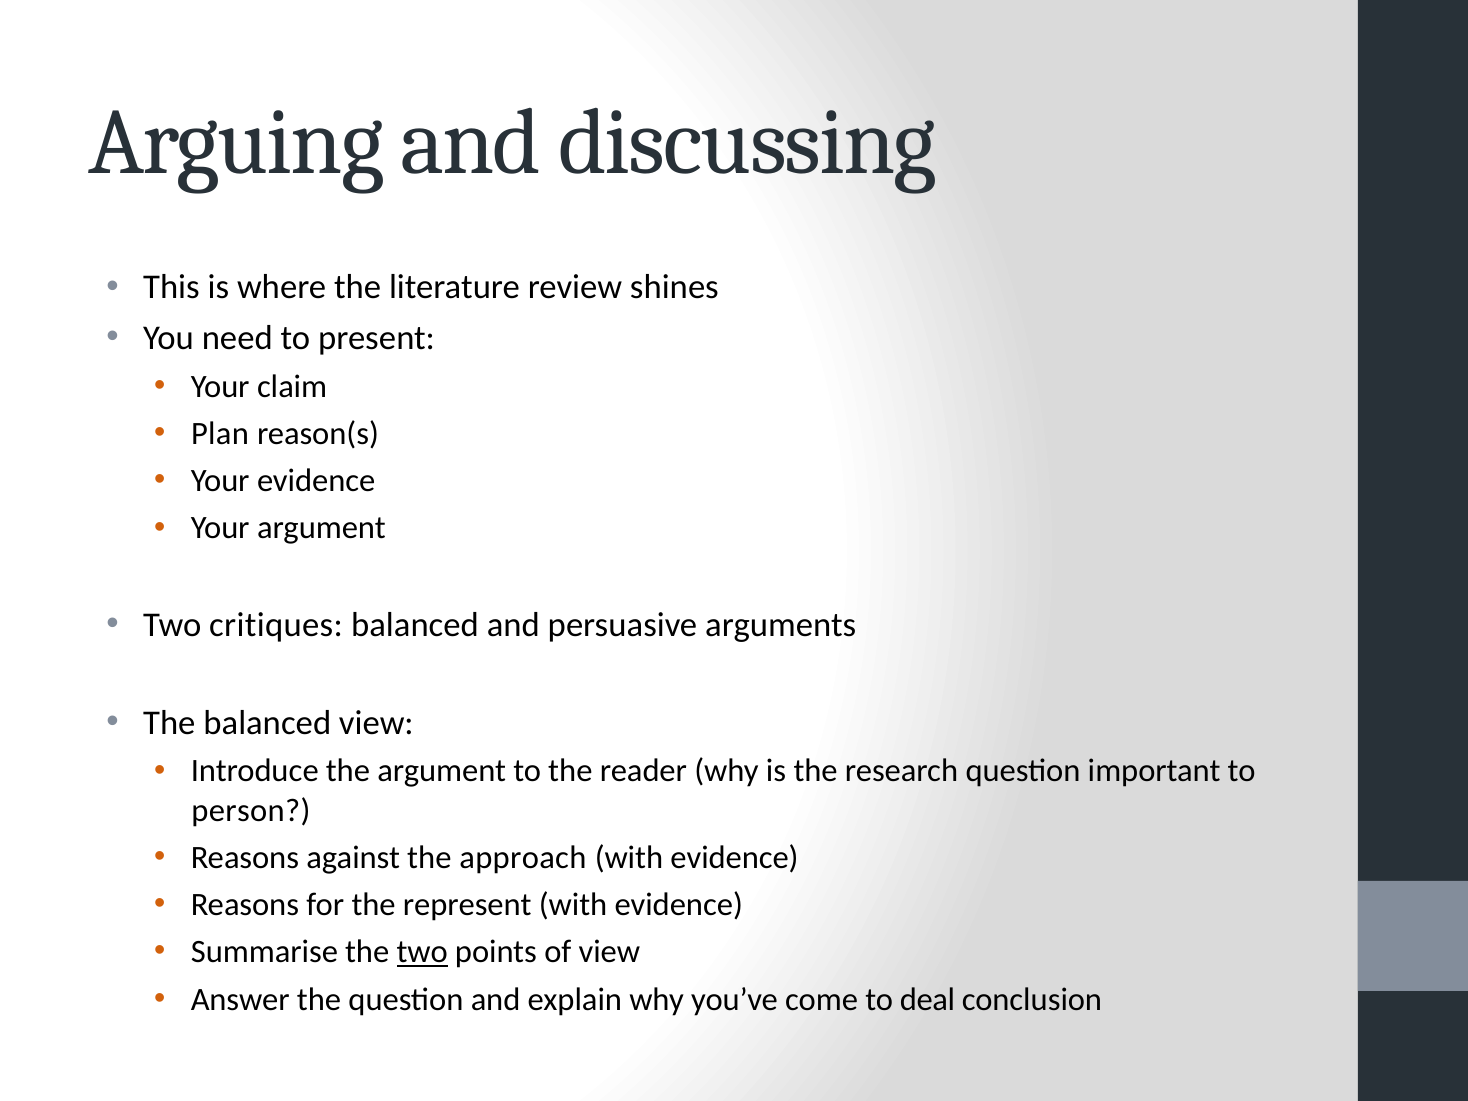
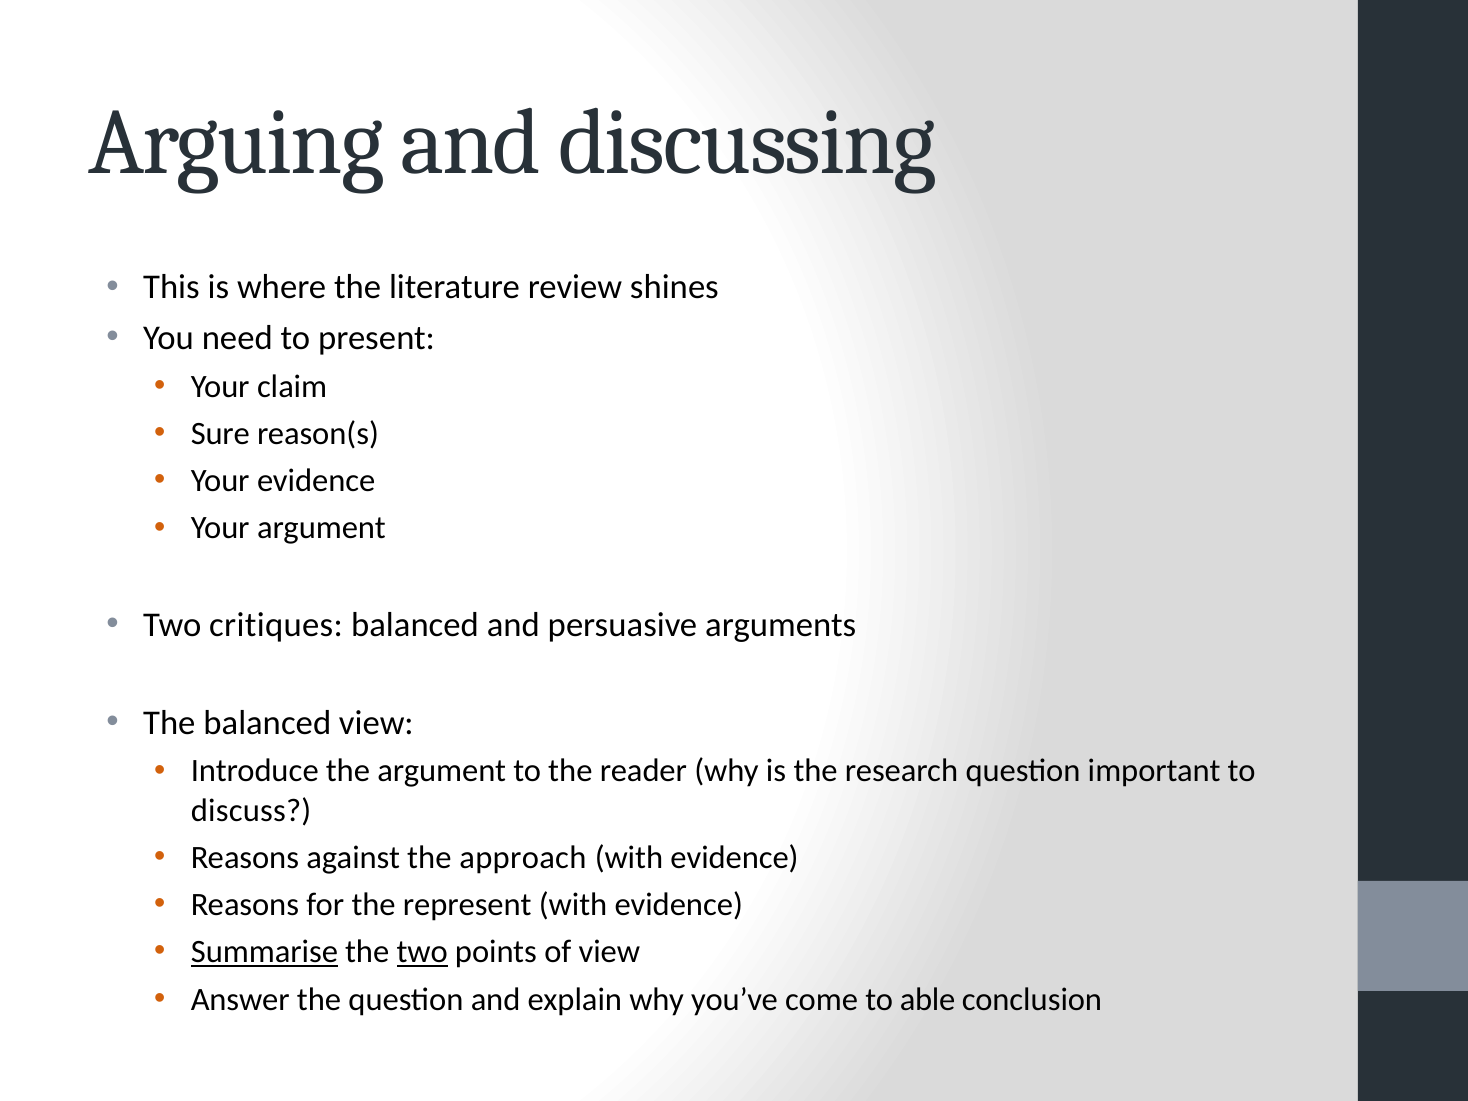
Plan: Plan -> Sure (220, 434)
person: person -> discuss (251, 810)
Summarise underline: none -> present (264, 952)
deal: deal -> able (928, 999)
